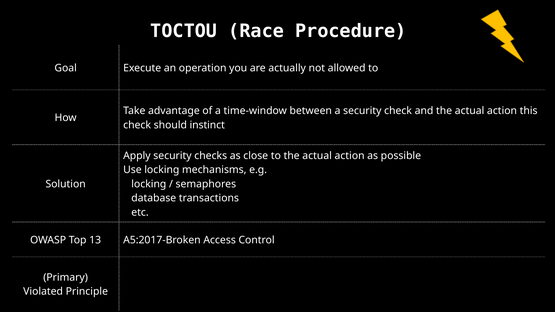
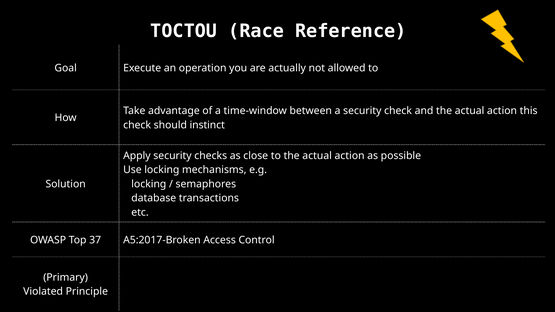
Procedure: Procedure -> Reference (351, 31)
13: 13 -> 37 (95, 240)
